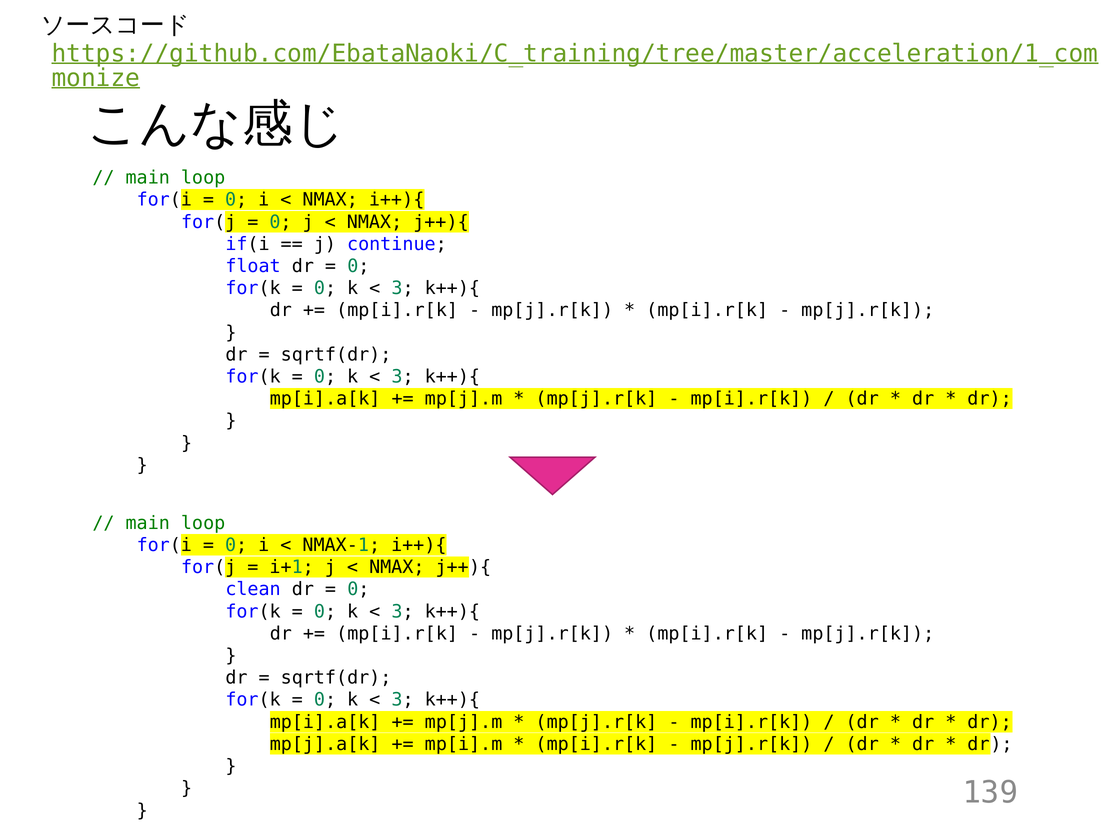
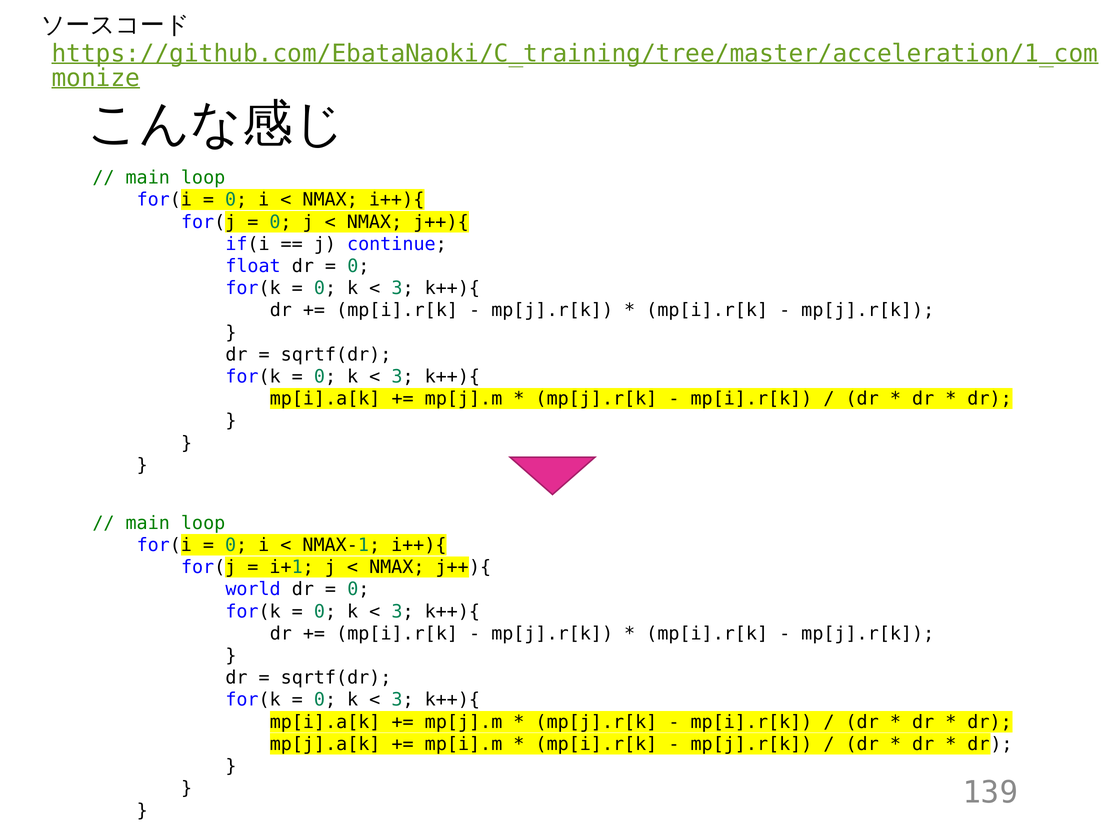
clean: clean -> world (253, 589)
